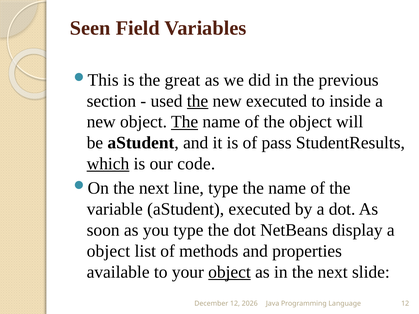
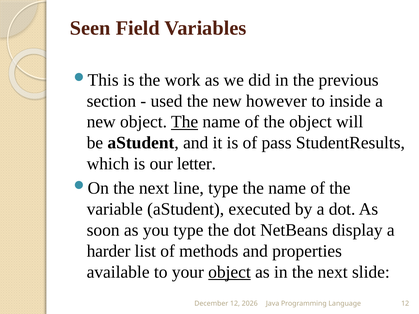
great: great -> work (183, 80)
the underline: present -> none (198, 101)
new executed: executed -> however (276, 101)
which underline: present -> none (108, 164)
code: code -> letter (196, 164)
object: object -> harder (109, 251)
